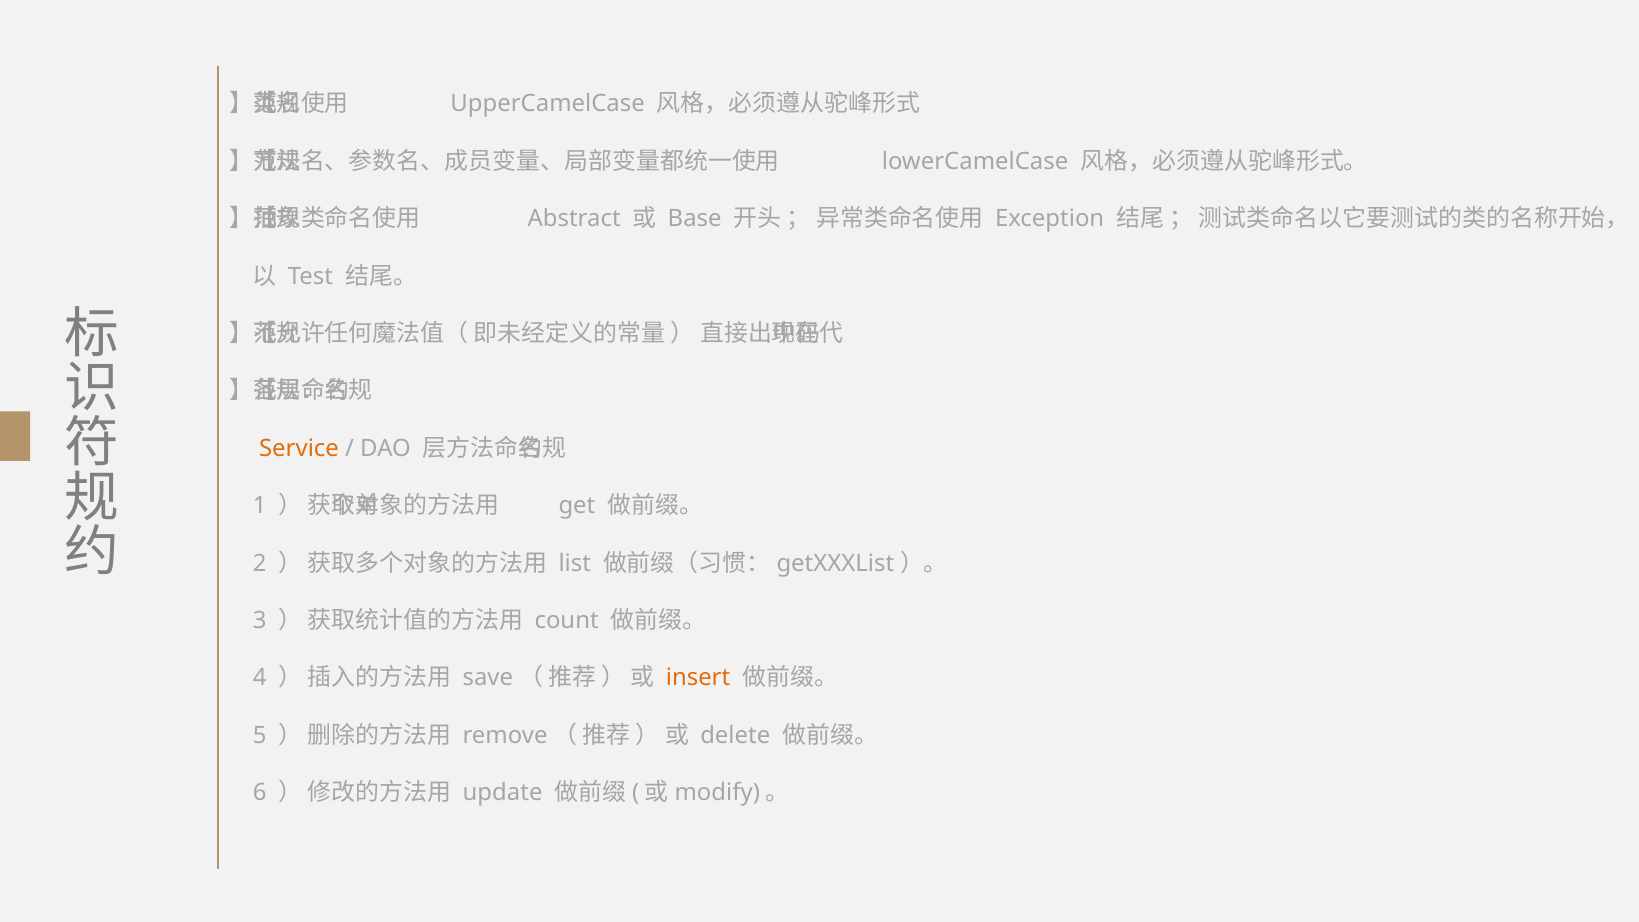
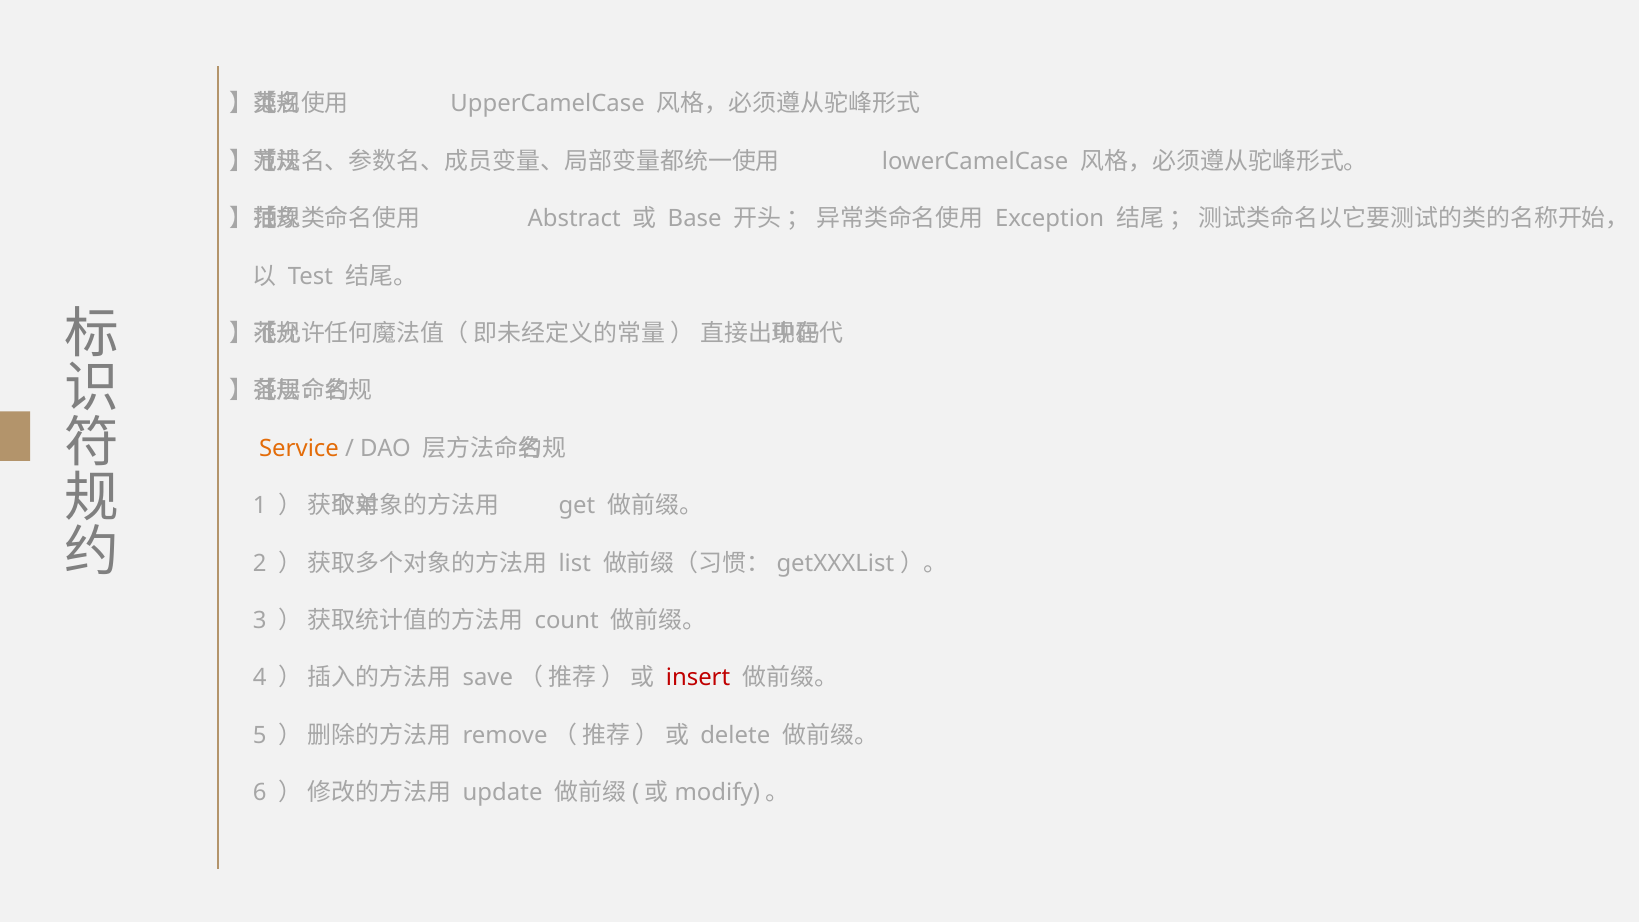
insert colour: orange -> red (698, 678)
